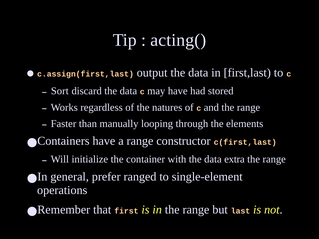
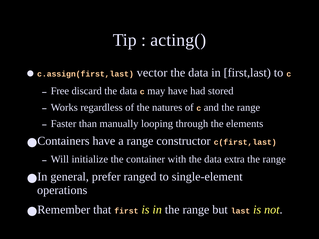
output: output -> vector (152, 73)
Sort: Sort -> Free (60, 91)
